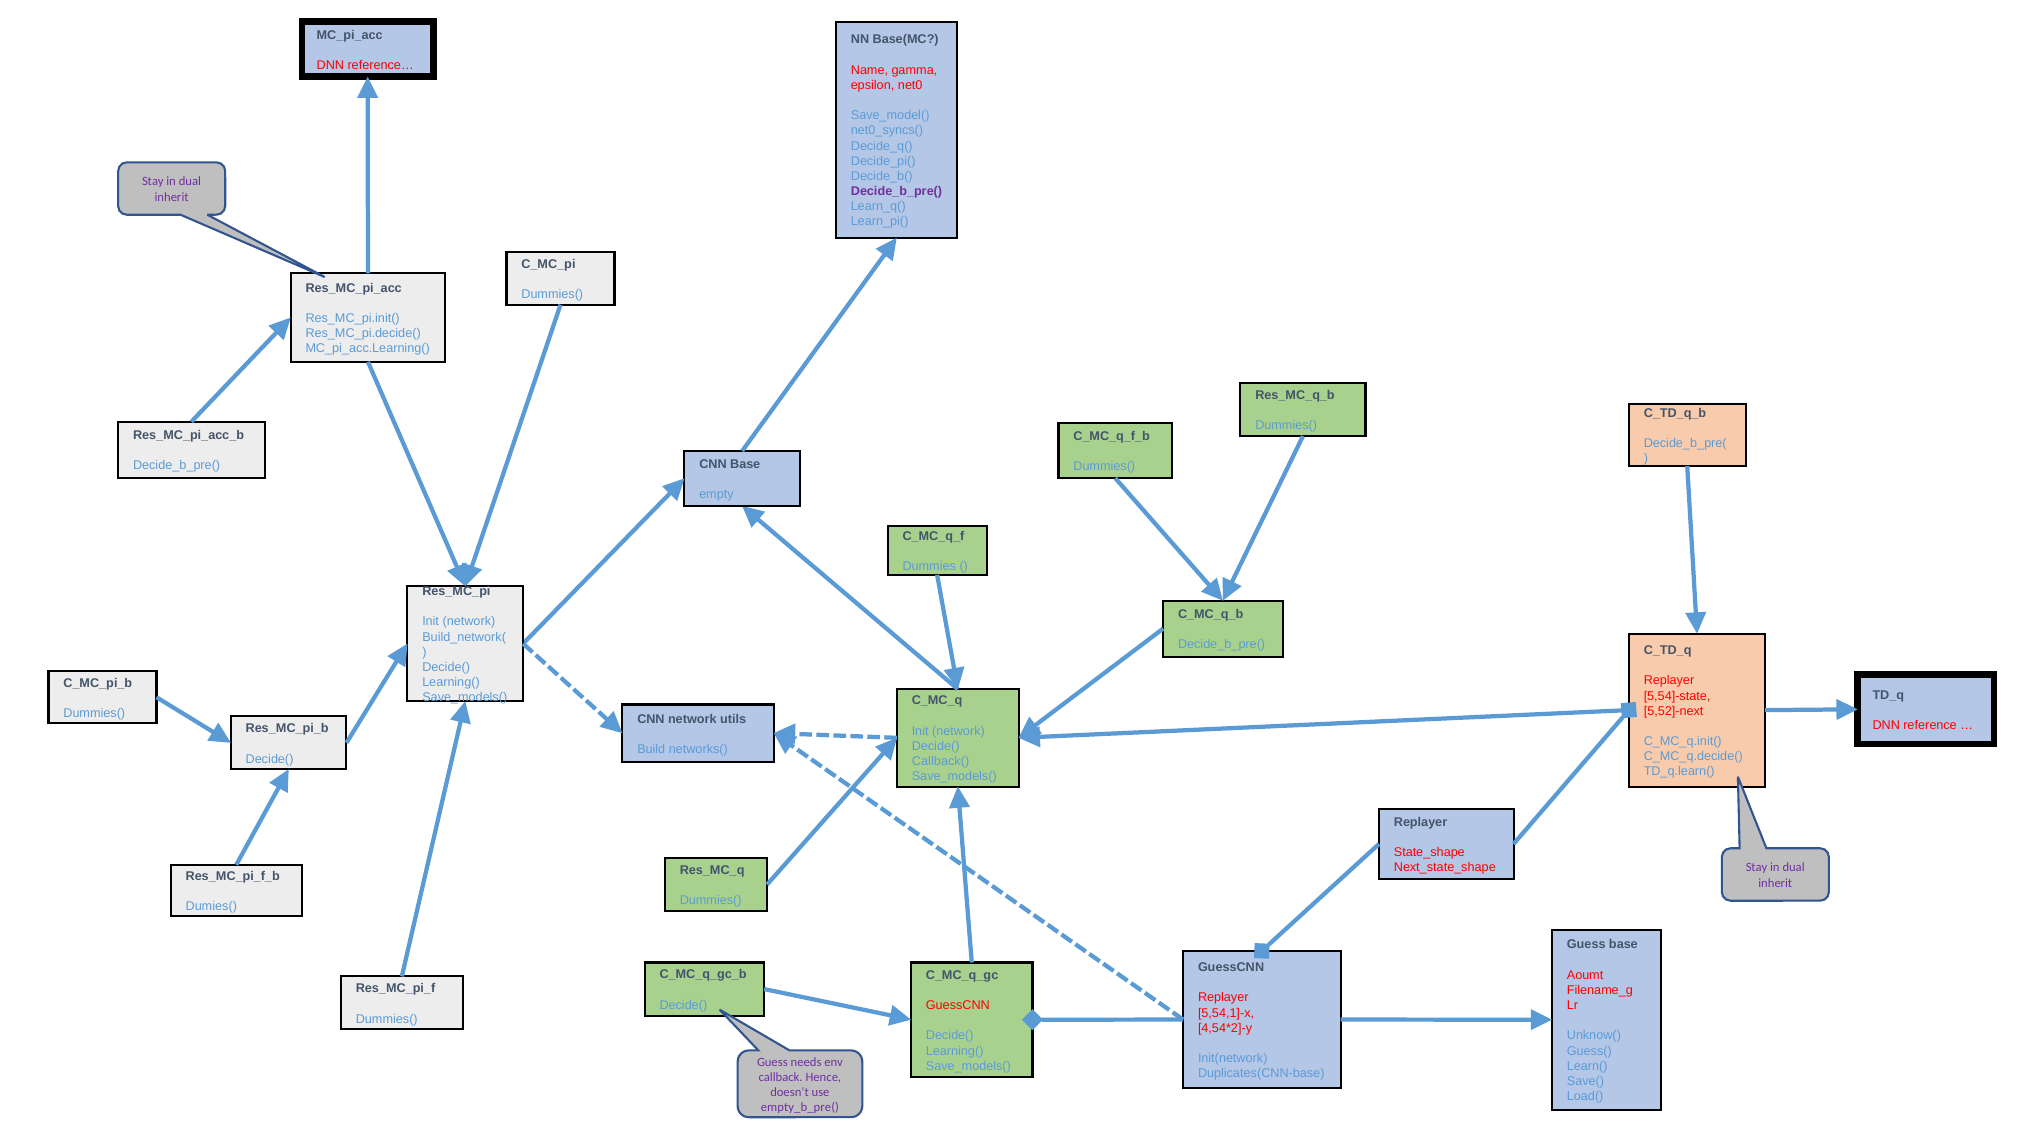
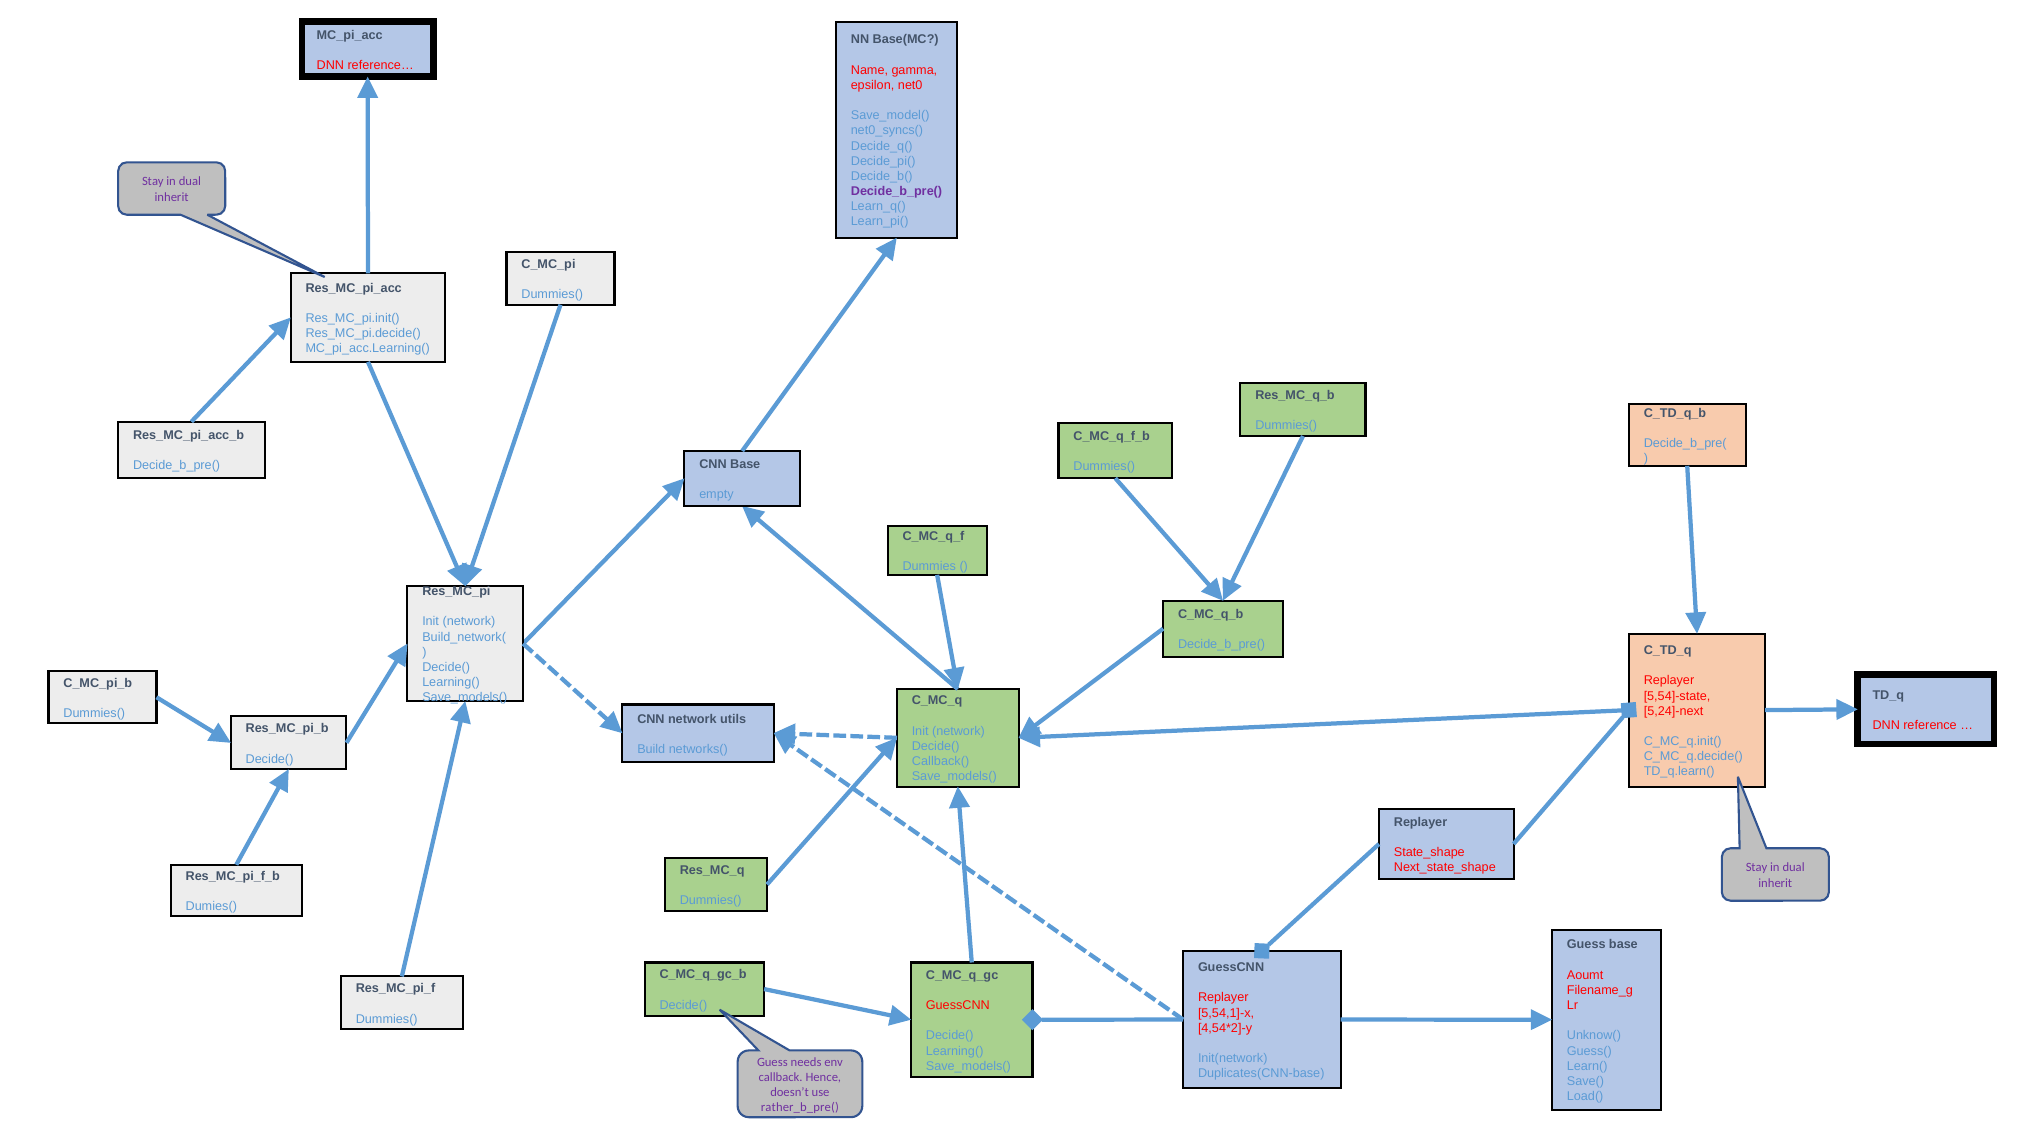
5,52]-next: 5,52]-next -> 5,24]-next (1674, 711)
empty_b_pre(: empty_b_pre( -> rather_b_pre( (800, 1108)
